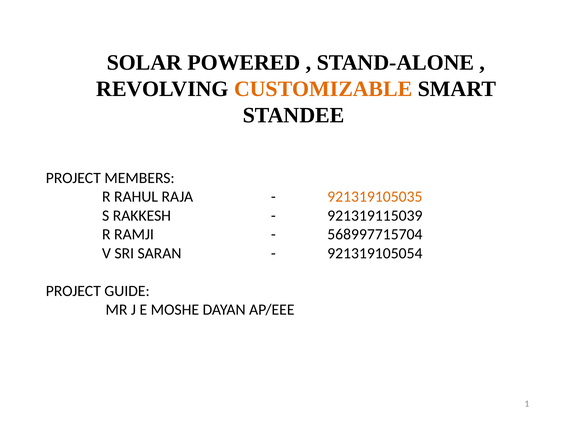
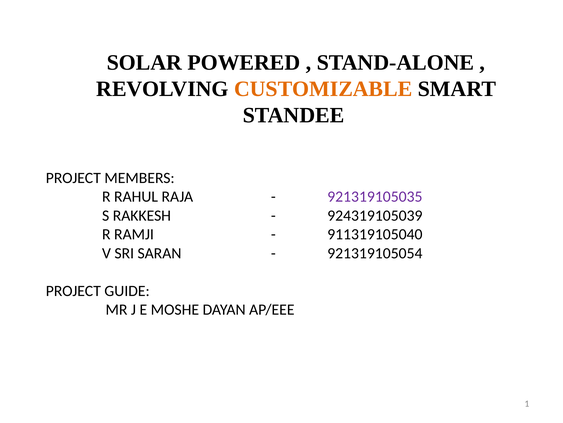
921319105035 colour: orange -> purple (375, 196)
921319115039: 921319115039 -> 924319105039 (375, 215)
568997715704: 568997715704 -> 911319105040 (375, 234)
